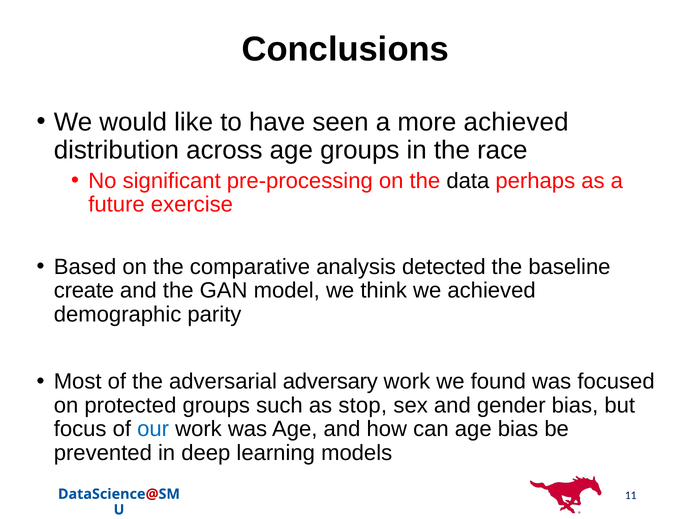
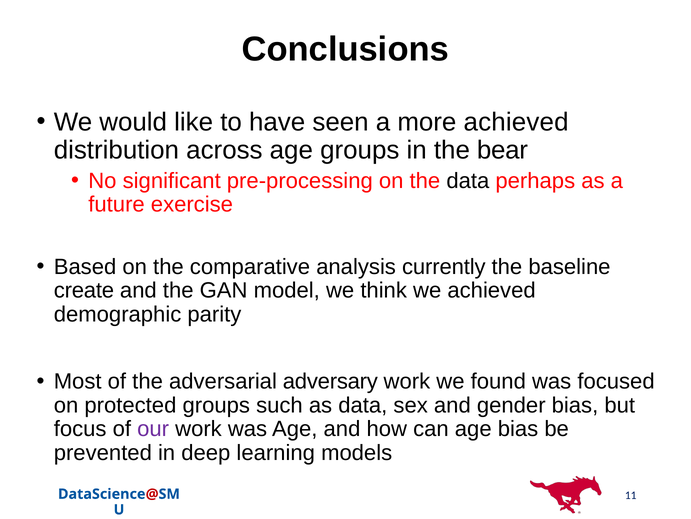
race: race -> bear (502, 150)
detected: detected -> currently (444, 266)
as stop: stop -> data (363, 405)
our colour: blue -> purple (153, 429)
